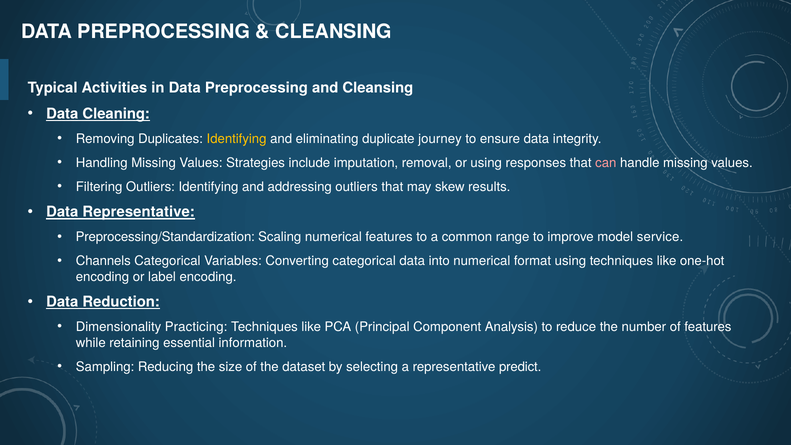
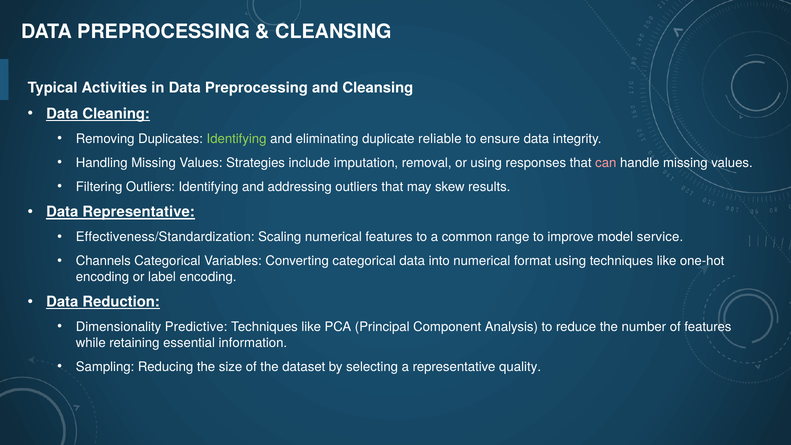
Identifying colour: yellow -> light green (237, 139)
journey: journey -> reliable (440, 139)
Preprocessing/Standardization: Preprocessing/Standardization -> Effectiveness/Standardization (165, 237)
Practicing: Practicing -> Predictive (196, 327)
predict: predict -> quality (520, 367)
